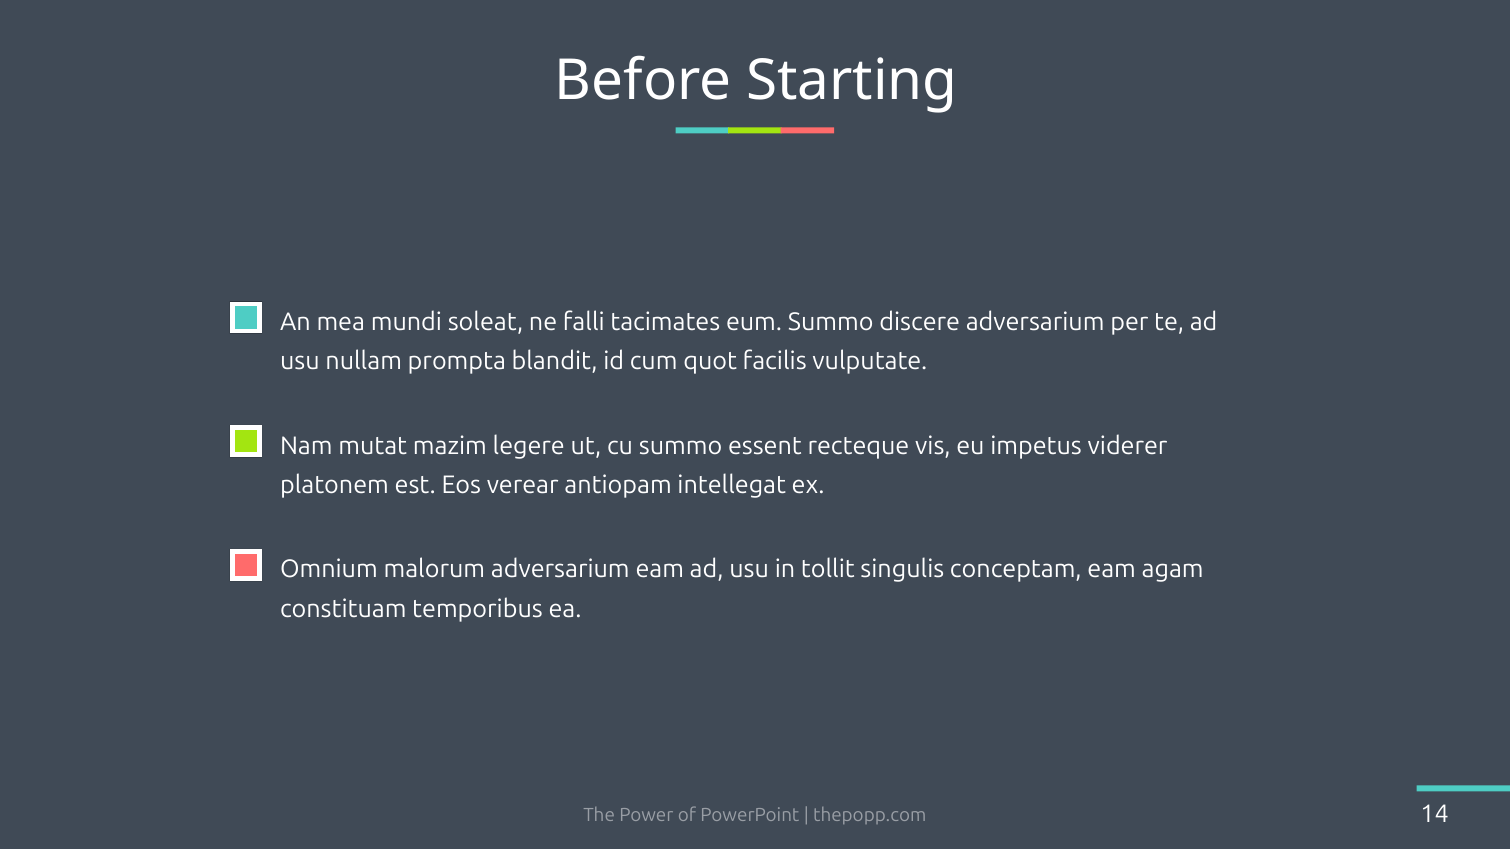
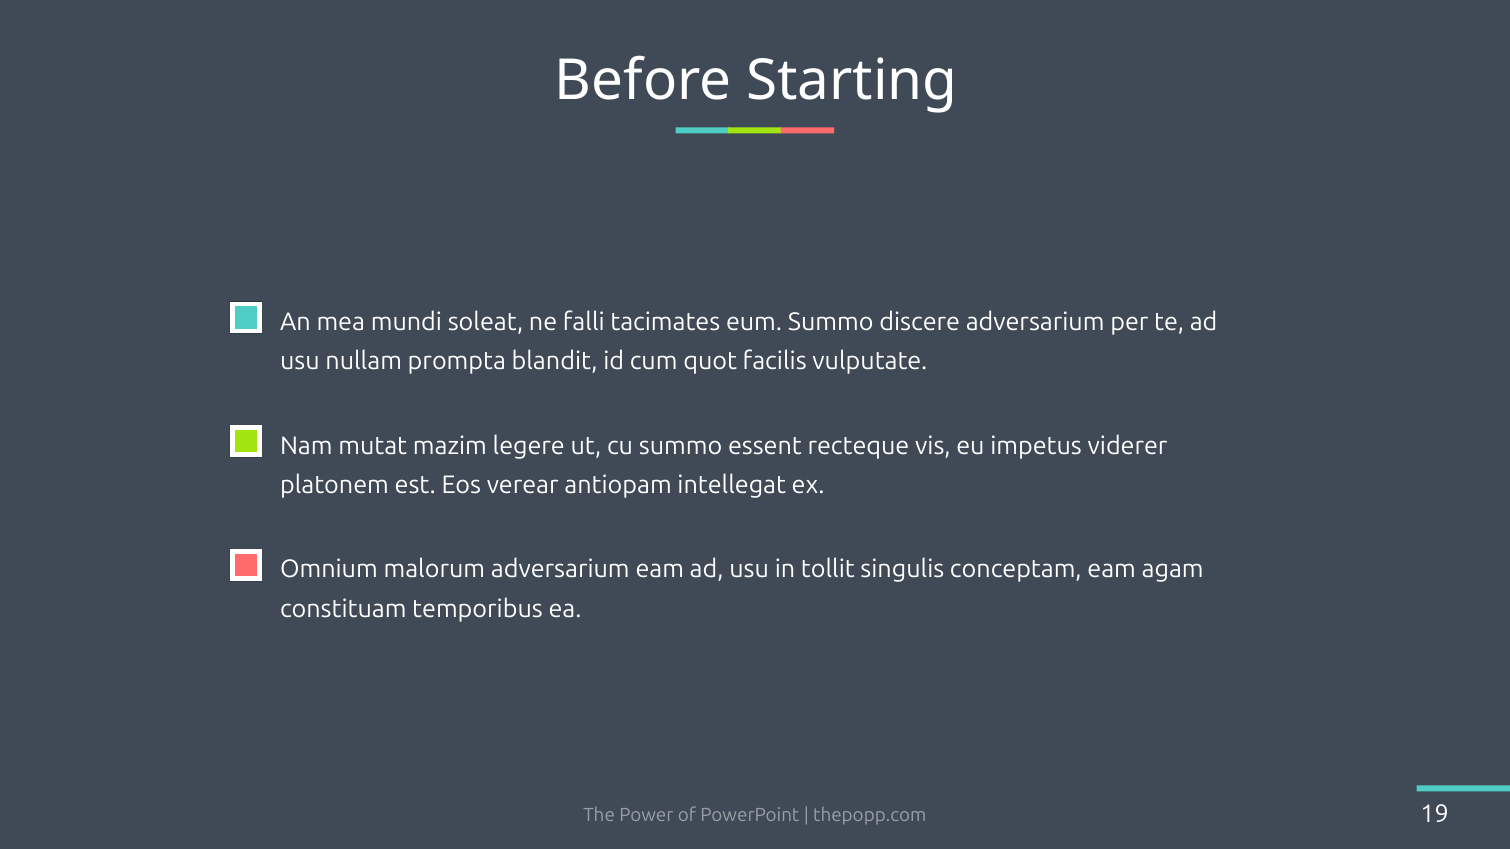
14: 14 -> 19 (1435, 815)
